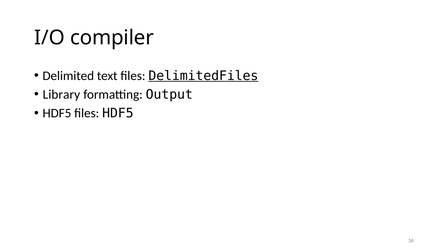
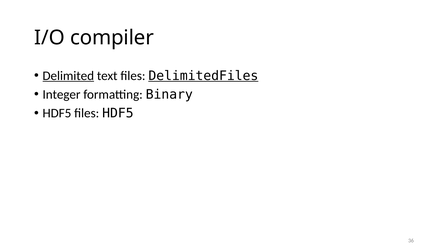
Delimited underline: none -> present (68, 76)
Library: Library -> Integer (62, 95)
Output: Output -> Binary (169, 95)
